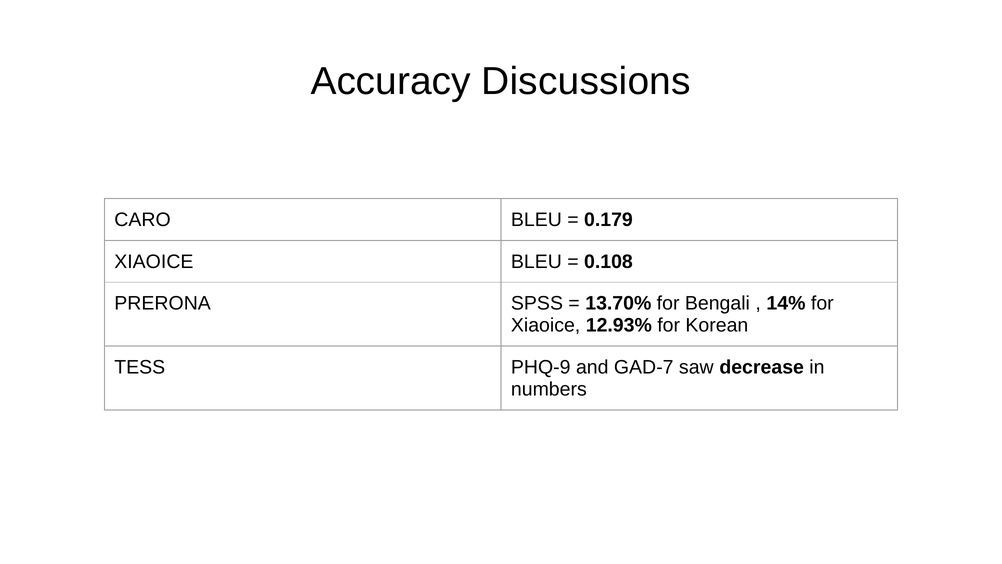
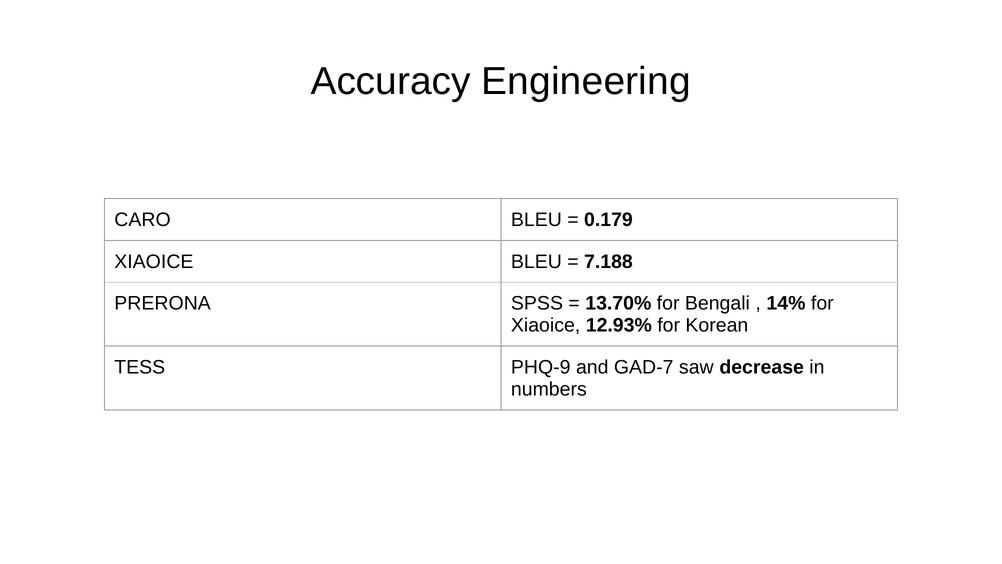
Discussions: Discussions -> Engineering (586, 81)
0.108: 0.108 -> 7.188 (608, 261)
